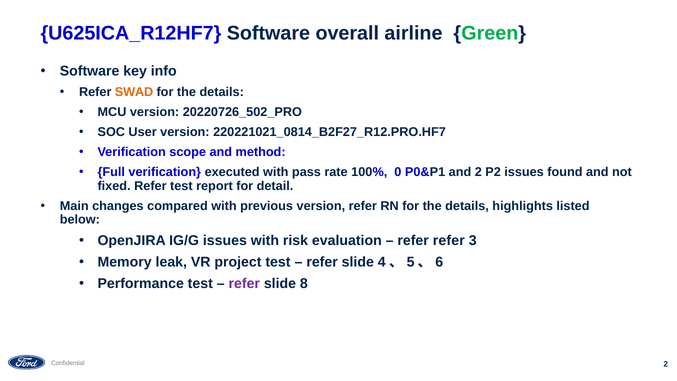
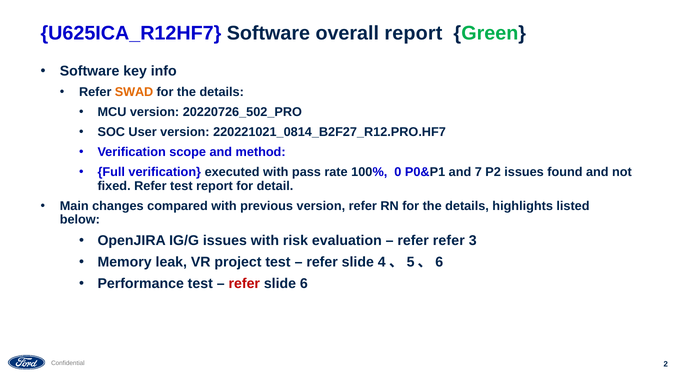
overall airline: airline -> report (413, 33)
and 2: 2 -> 7 (478, 172)
refer colour: purple -> red (244, 284)
8: 8 -> 6 (304, 284)
